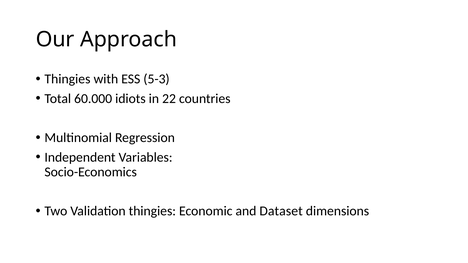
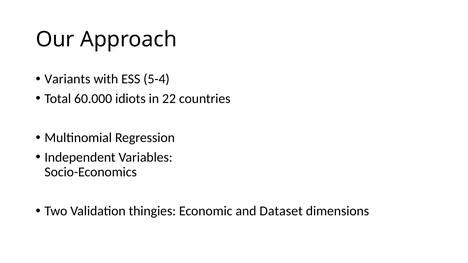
Thingies: Thingies -> Variants (67, 79)
5-3: 5-3 -> 5-4 (157, 79)
